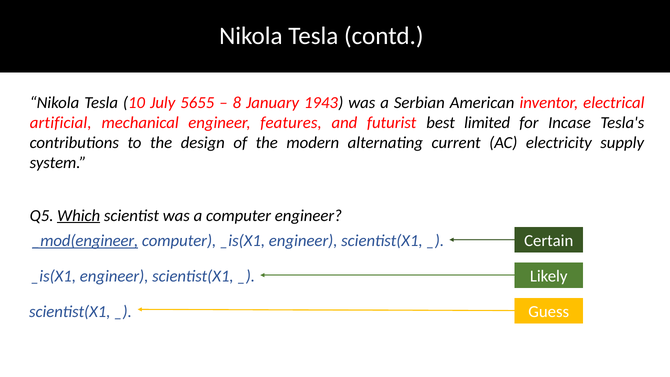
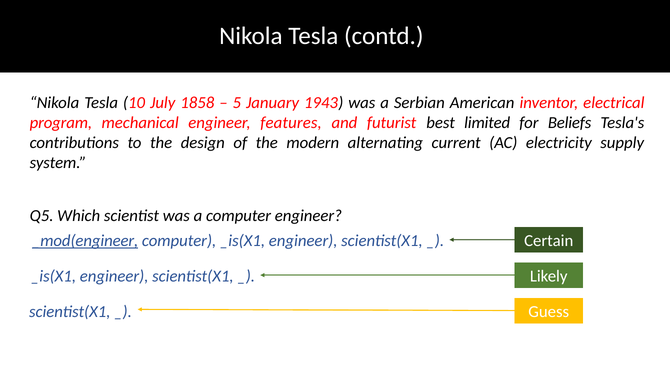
5655: 5655 -> 1858 (197, 103)
8: 8 -> 5 (237, 103)
artificial: artificial -> program (61, 123)
Incase: Incase -> Beliefs (570, 123)
Which underline: present -> none (79, 215)
